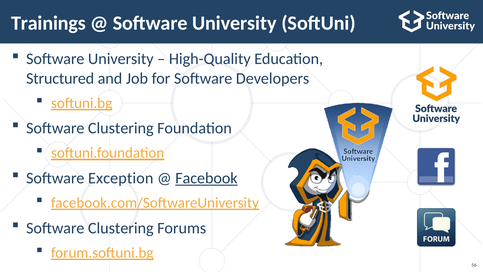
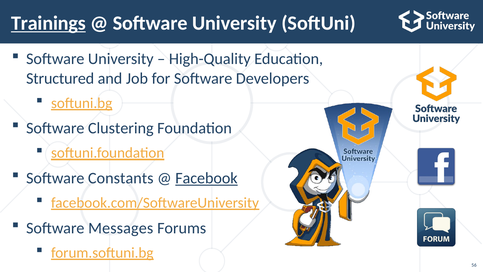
Trainings underline: none -> present (48, 23)
Exception: Exception -> Constants (121, 178)
Clustering: Clustering -> Messages (121, 228)
